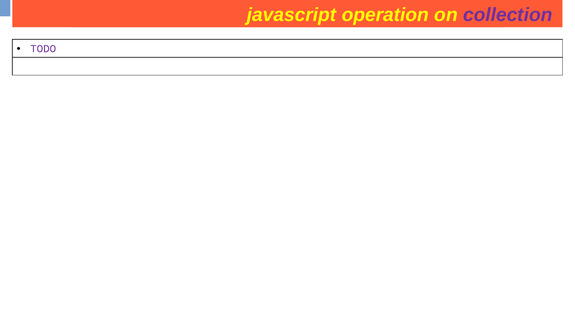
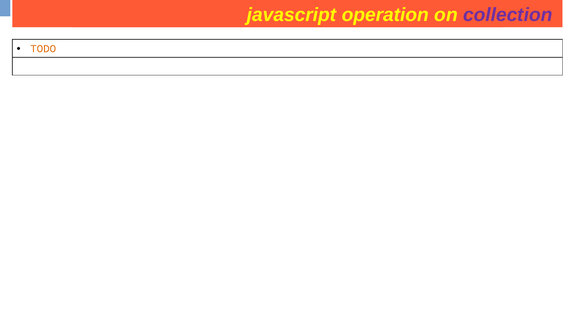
TODO colour: purple -> orange (43, 49)
